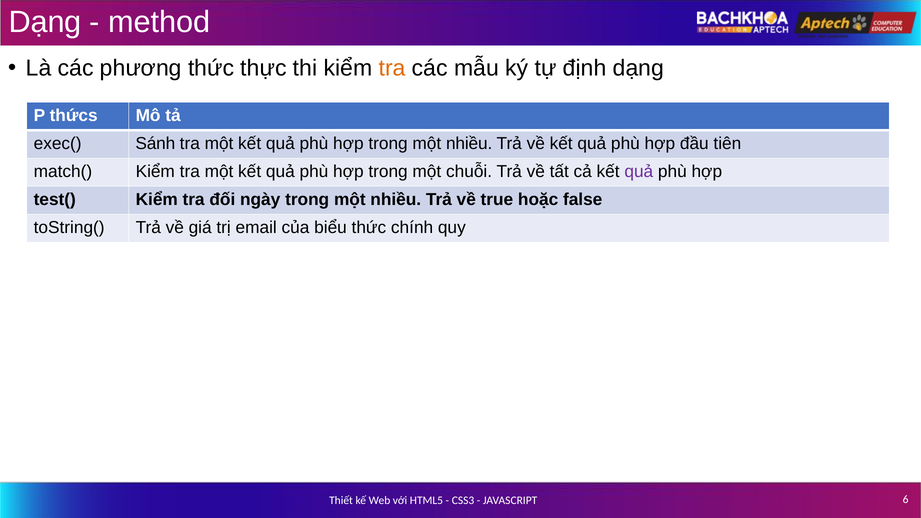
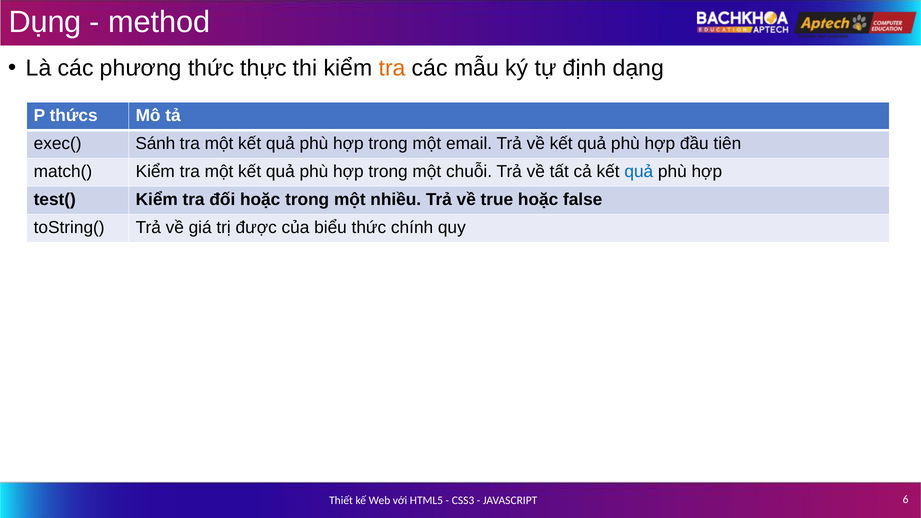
Dạng: Dạng -> Dụng (45, 22)
hợp trong một nhiều: nhiều -> email (469, 144)
quả colour: purple -> blue (639, 172)
đối ngày: ngày -> hoặc (260, 200)
email: email -> được (256, 228)
